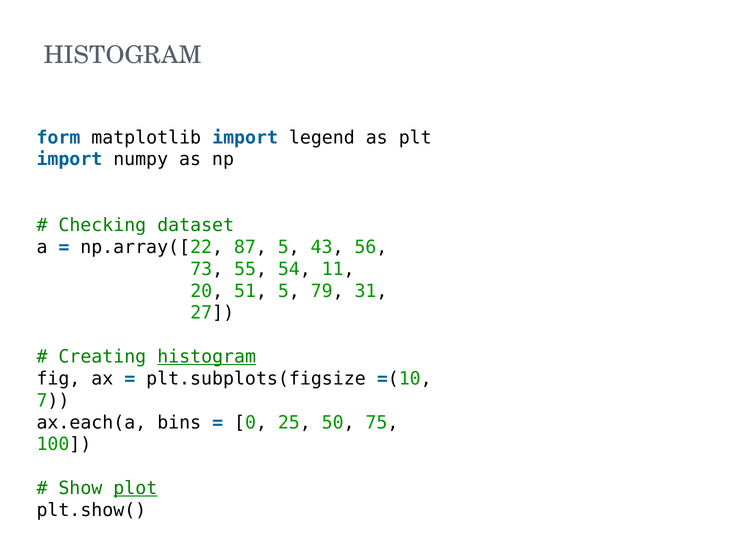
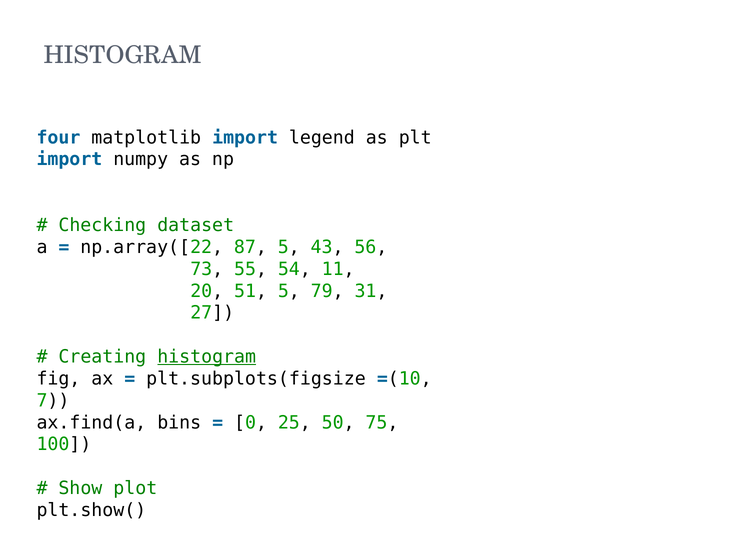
form: form -> four (58, 137)
ax.each(a: ax.each(a -> ax.find(a (91, 422)
plot underline: present -> none (135, 488)
